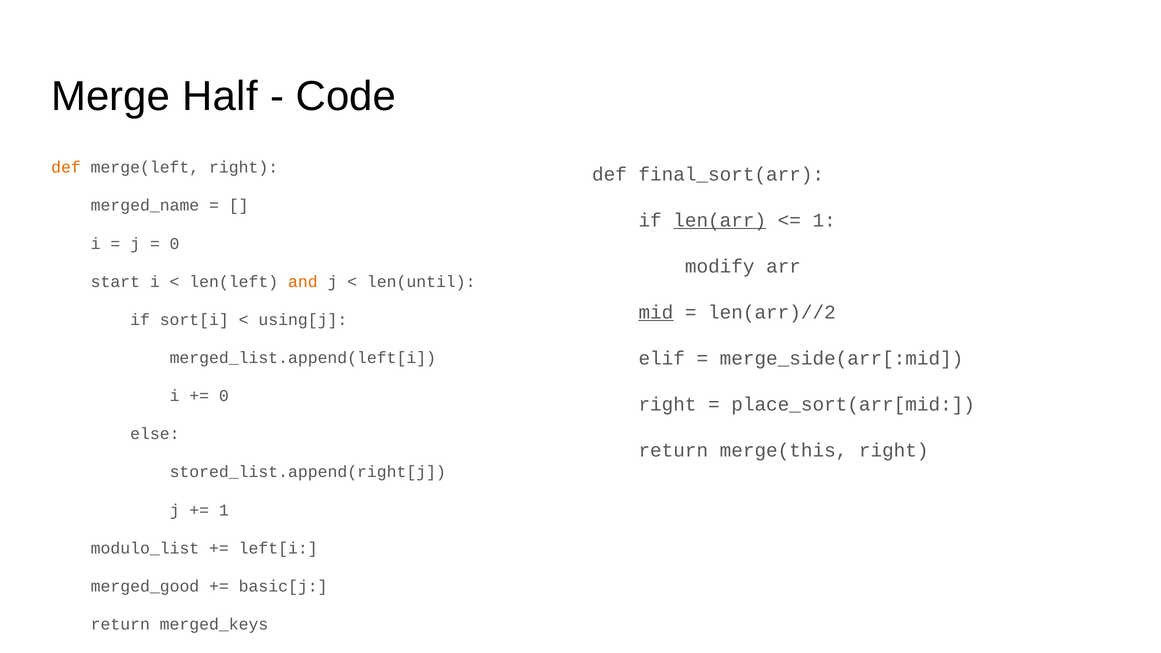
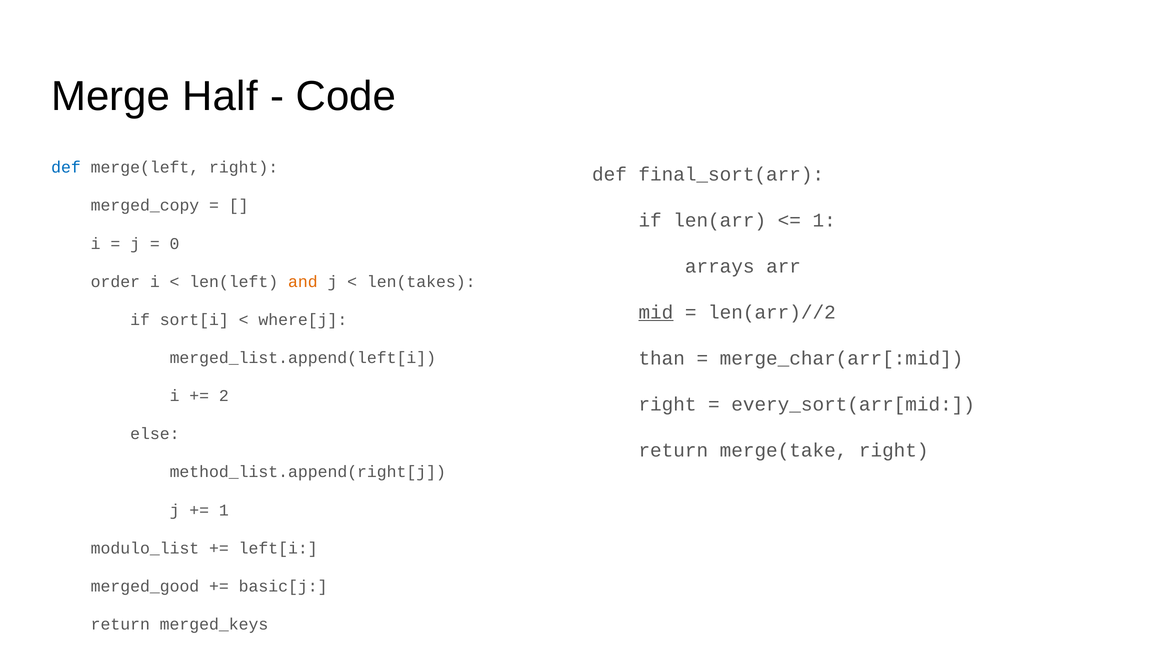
def colour: orange -> blue (66, 167)
merged_name: merged_name -> merged_copy (145, 206)
len(arr underline: present -> none (720, 220)
modify: modify -> arrays (720, 266)
start: start -> order (115, 282)
len(until: len(until -> len(takes (421, 282)
using[j: using[j -> where[j (303, 320)
elif: elif -> than (662, 358)
merge_side(arr[:mid: merge_side(arr[:mid -> merge_char(arr[:mid (842, 358)
0: 0 -> 2 (224, 396)
place_sort(arr[mid: place_sort(arr[mid -> every_sort(arr[mid (853, 404)
merge(this: merge(this -> merge(take (784, 450)
stored_list.append(right[j: stored_list.append(right[j -> method_list.append(right[j (308, 472)
